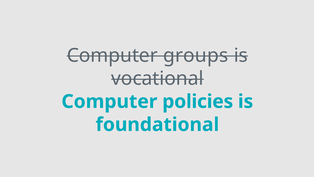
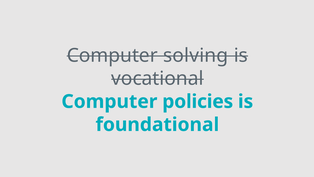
groups: groups -> solving (196, 55)
